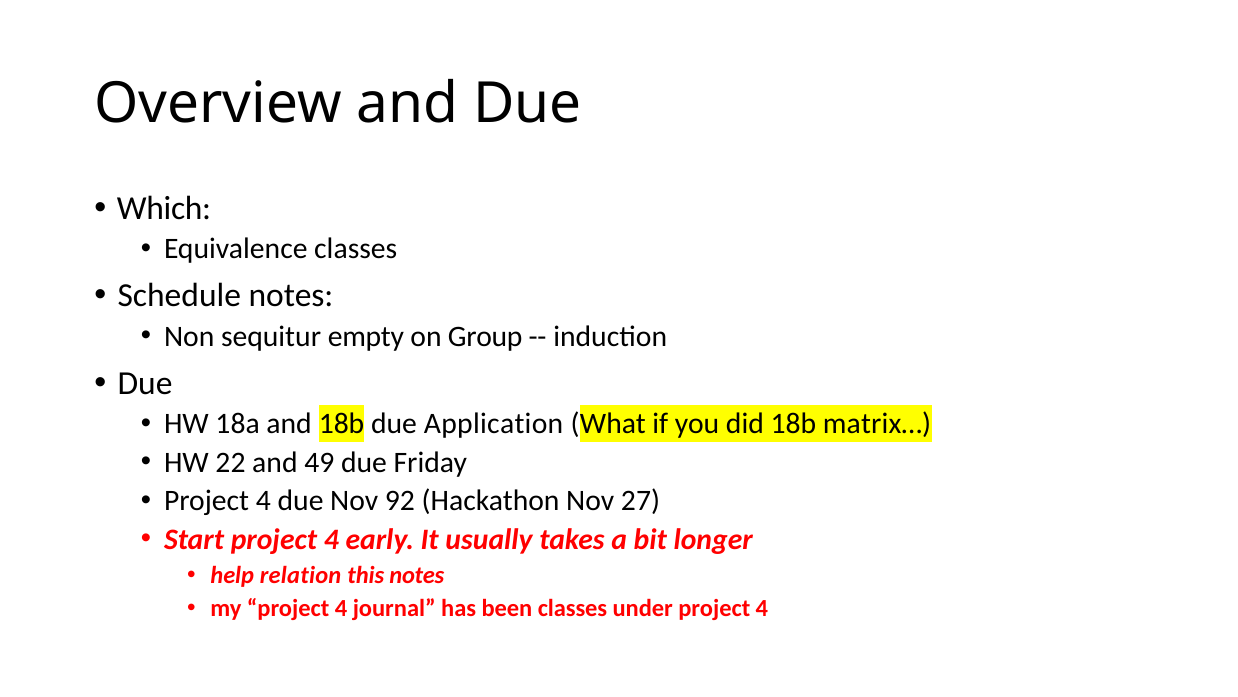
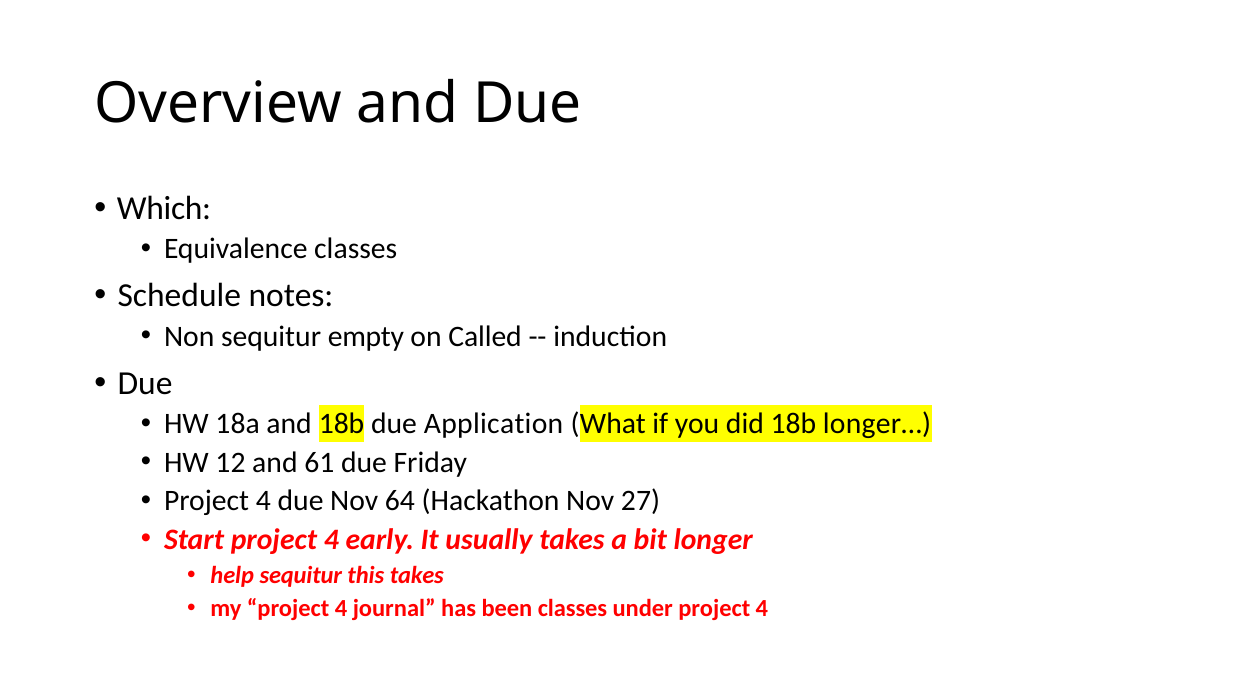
Group: Group -> Called (485, 336)
matrix…: matrix… -> longer… (877, 424)
22: 22 -> 12 (231, 462)
49: 49 -> 61 (319, 462)
92: 92 -> 64 (400, 500)
help relation: relation -> sequitur (301, 575)
this notes: notes -> takes (417, 575)
